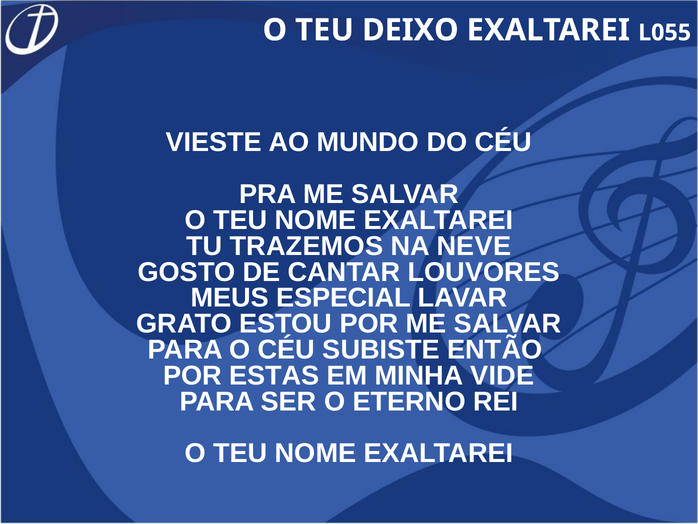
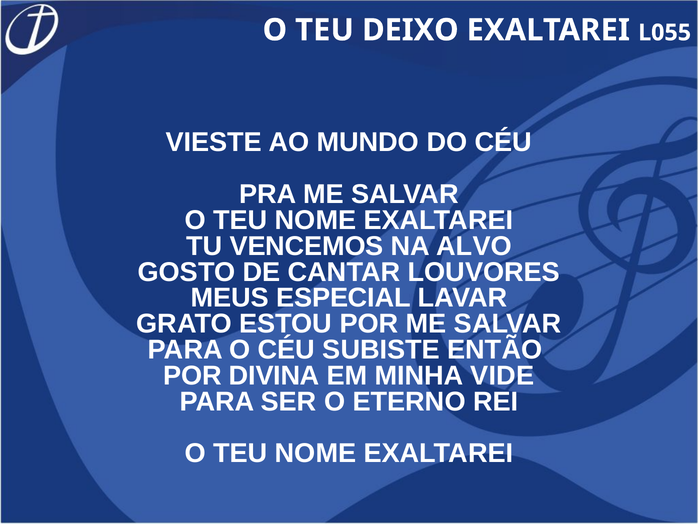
TRAZEMOS: TRAZEMOS -> VENCEMOS (307, 246)
NEVE: NEVE -> ALVO (474, 246)
ESTAS: ESTAS -> DIVINA (274, 375)
